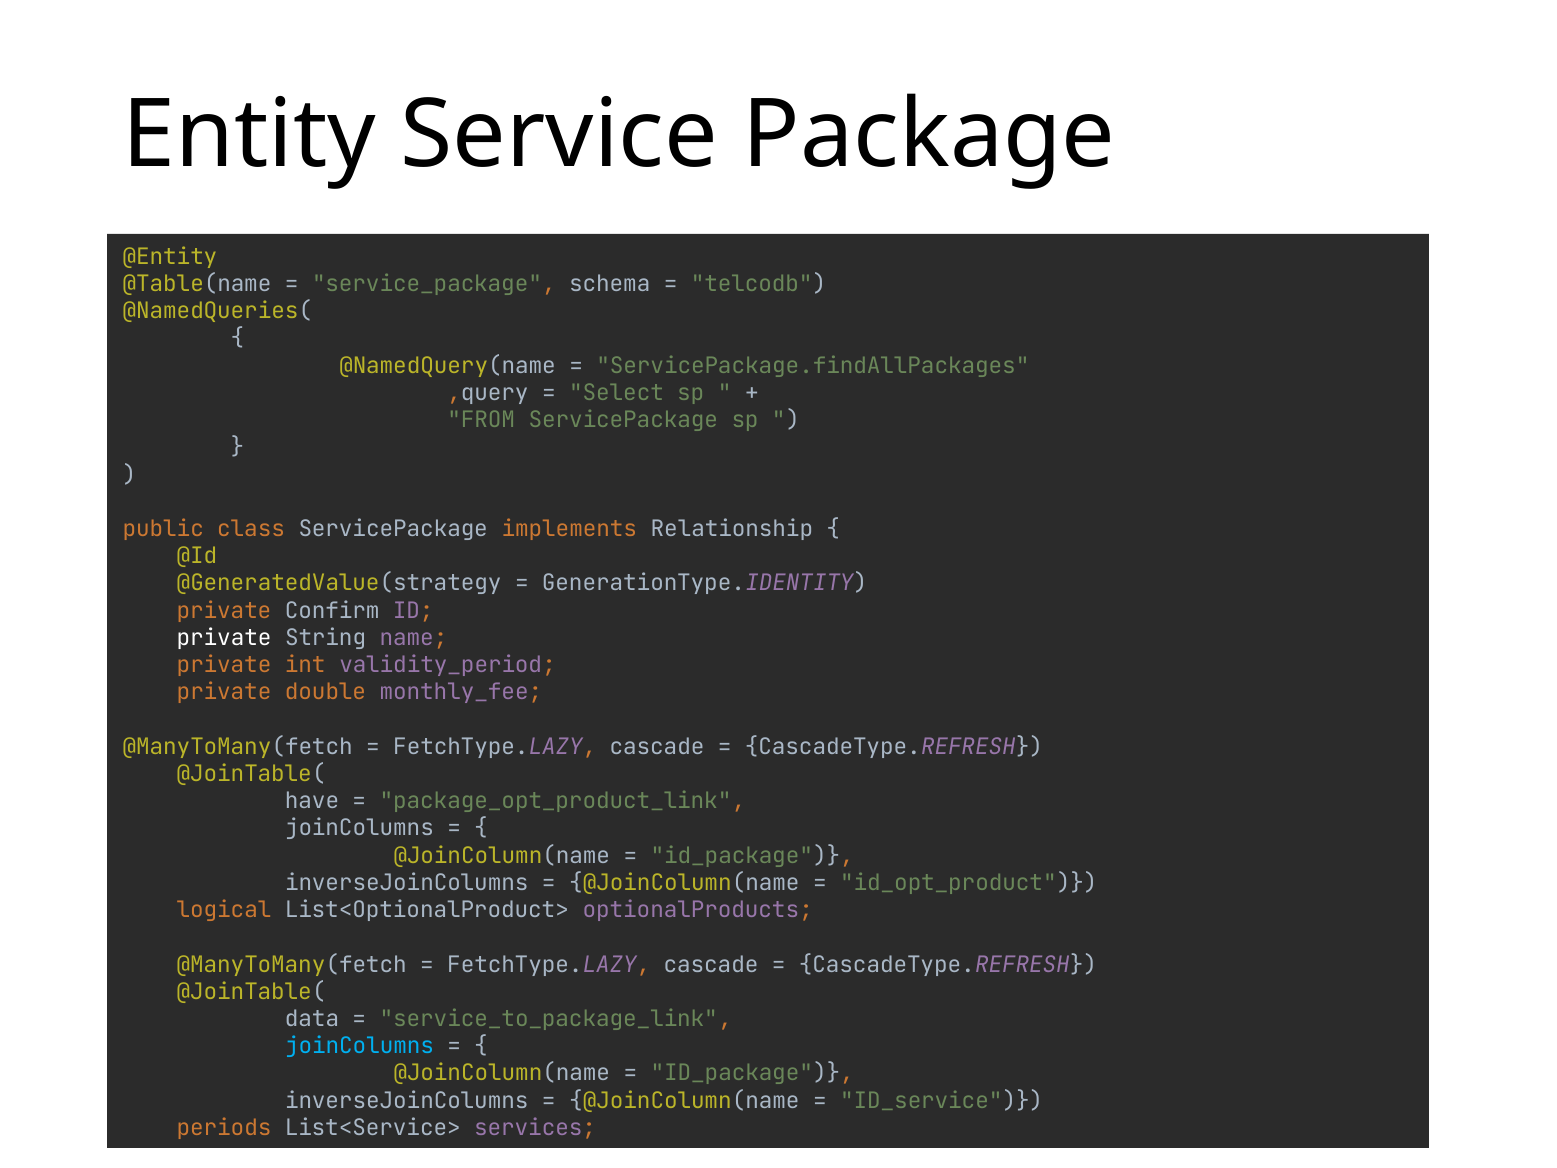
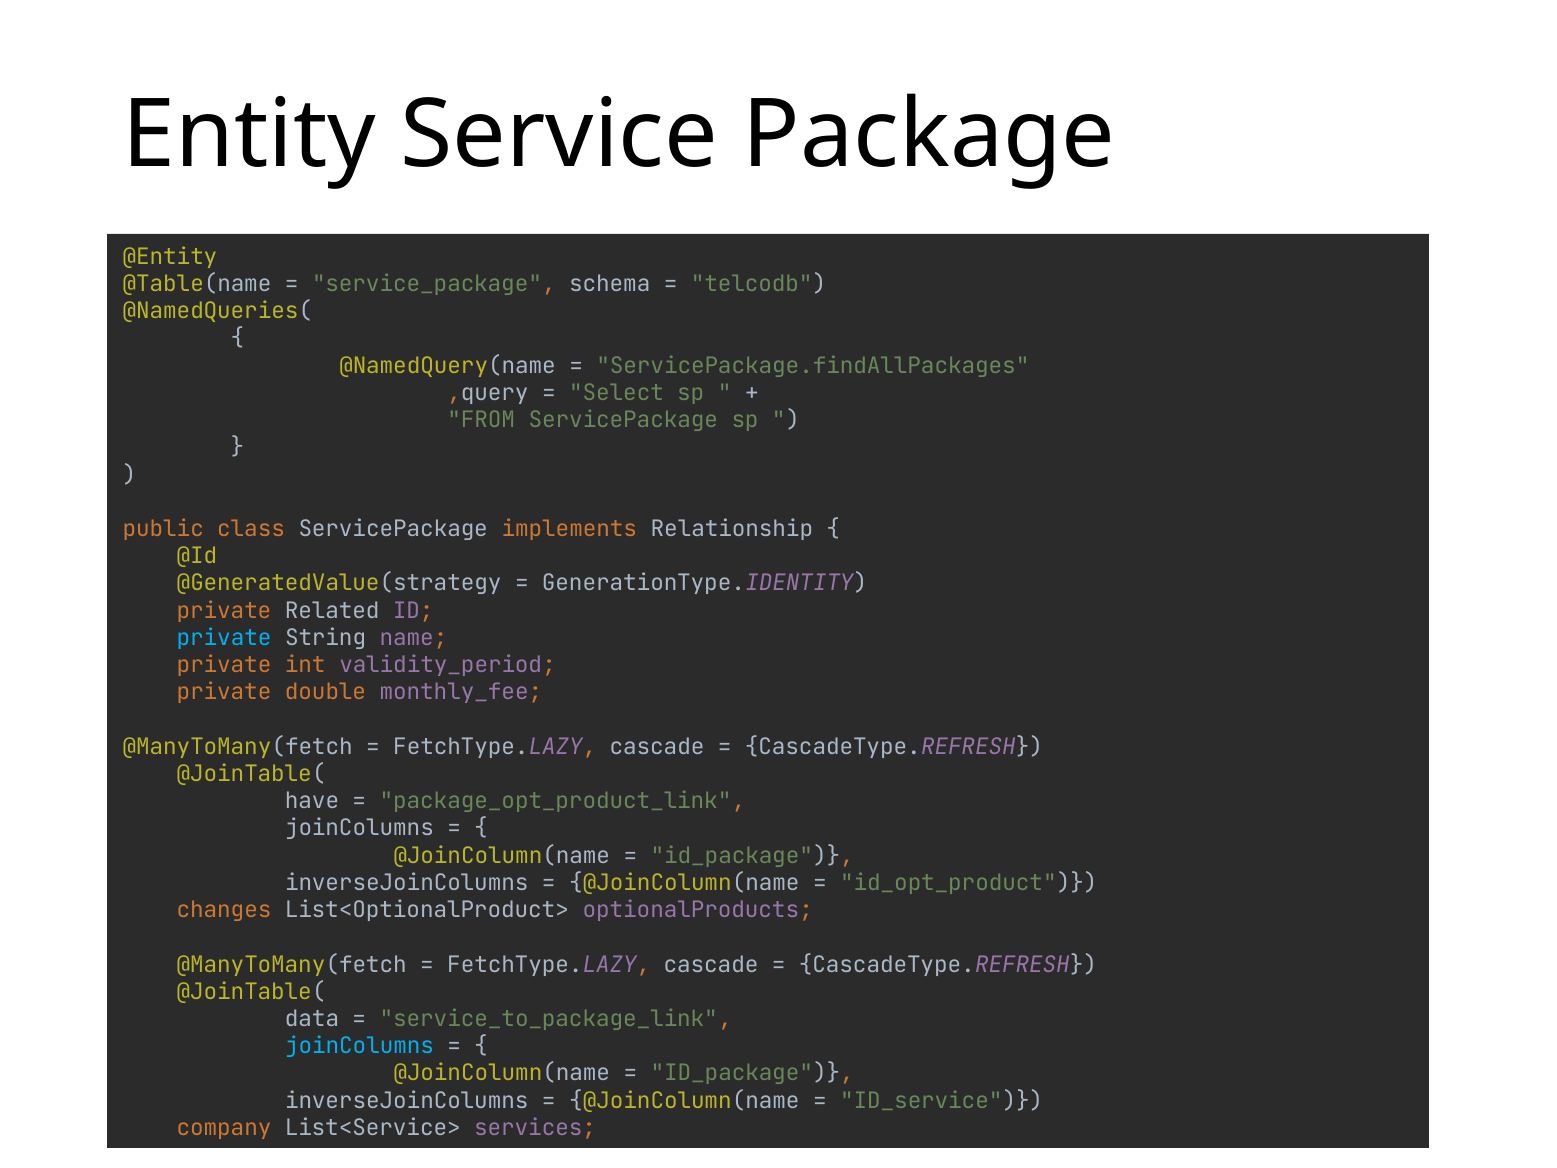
Confirm: Confirm -> Related (332, 611)
private colour: white -> light blue (224, 638)
logical: logical -> changes (224, 910)
periods: periods -> company (224, 1128)
